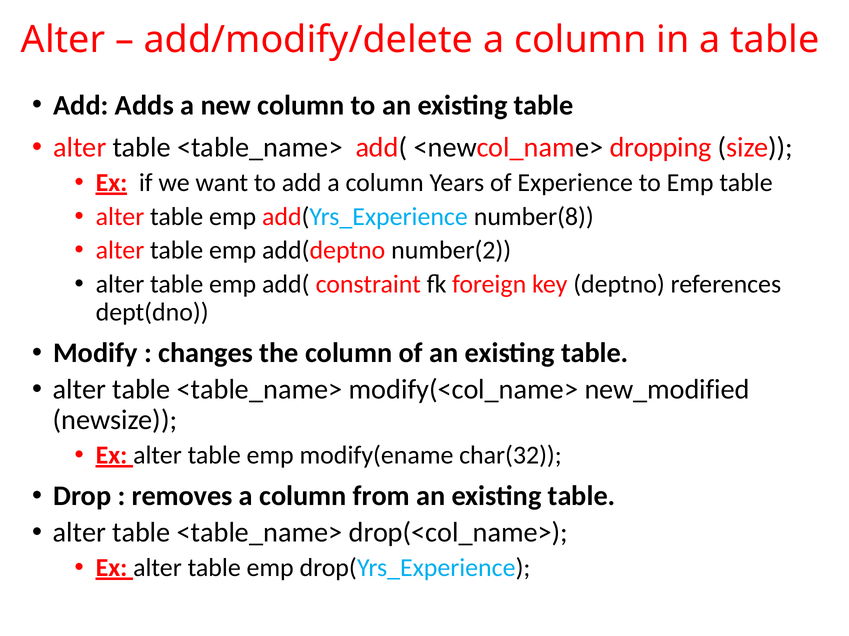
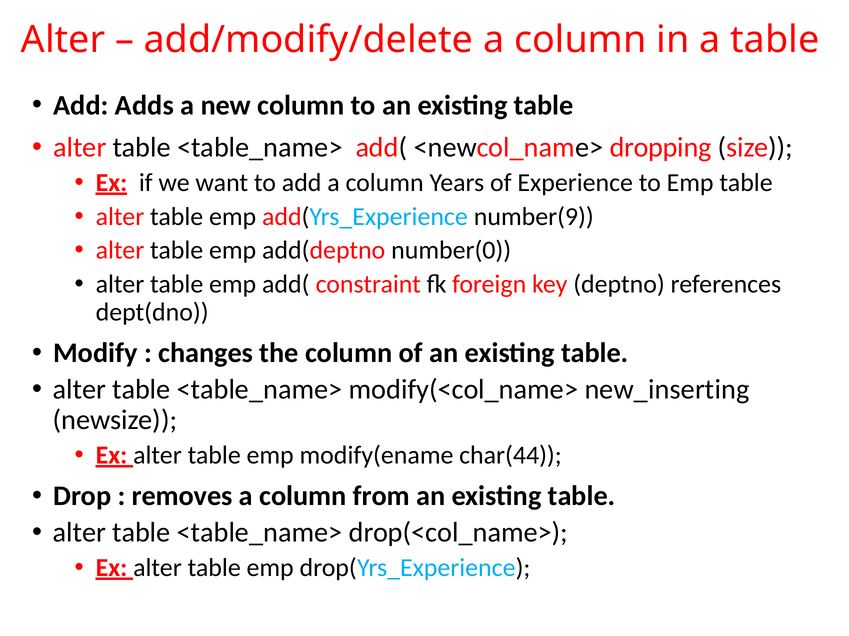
number(8: number(8 -> number(9 (534, 217)
number(2: number(2 -> number(0 (451, 251)
new_modified: new_modified -> new_inserting (667, 390)
char(32: char(32 -> char(44 (510, 456)
